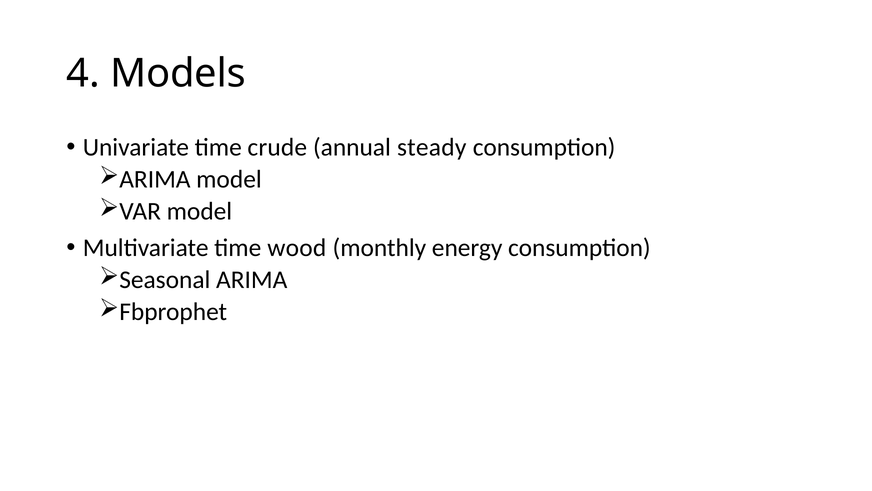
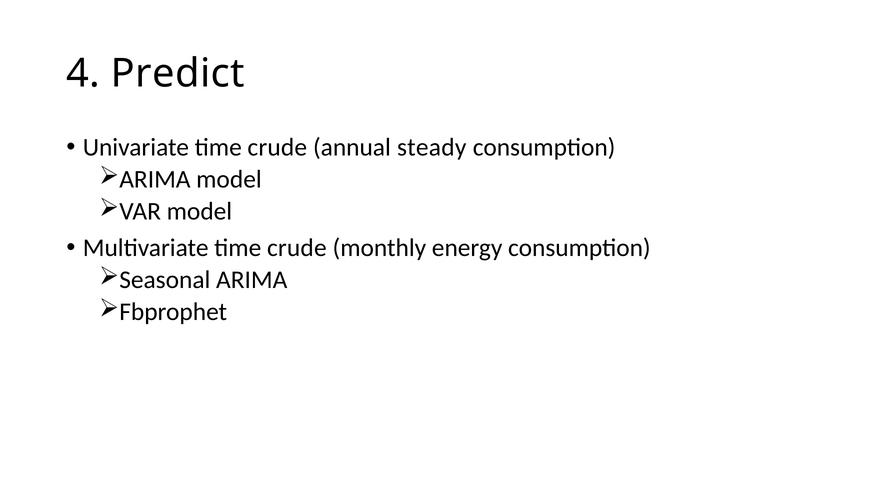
Models: Models -> Predict (178, 73)
Multivariate time wood: wood -> crude (297, 248)
